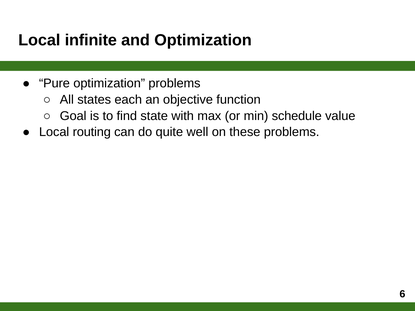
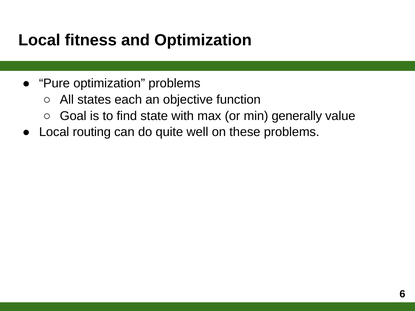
infinite: infinite -> fitness (91, 40)
schedule: schedule -> generally (297, 116)
